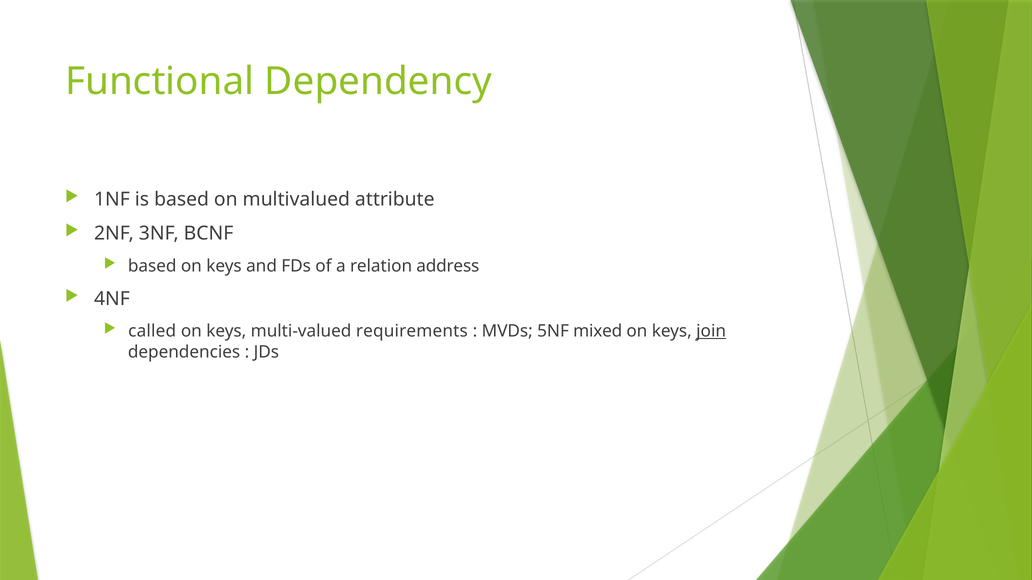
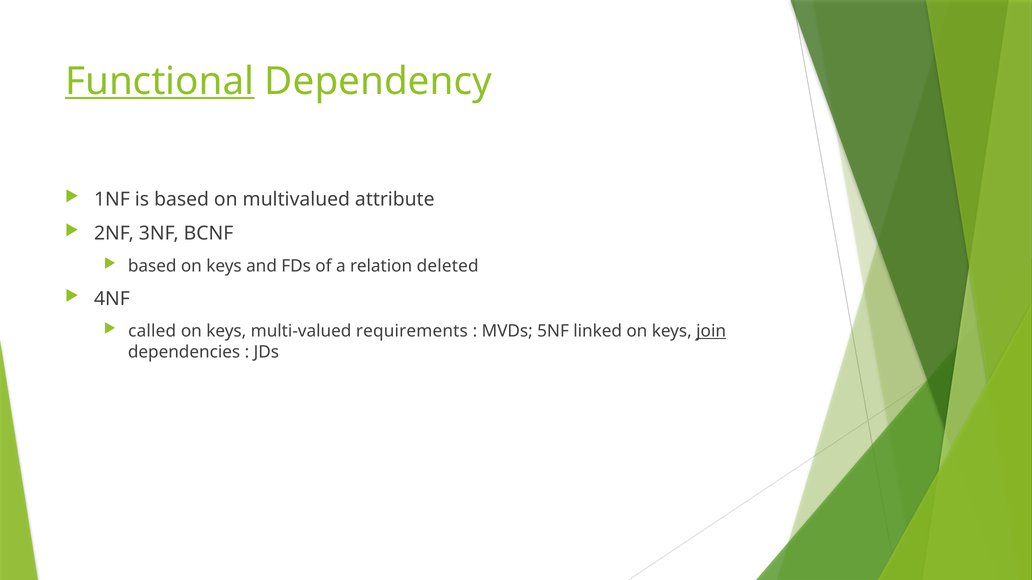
Functional underline: none -> present (160, 81)
address: address -> deleted (448, 266)
mixed: mixed -> linked (598, 332)
